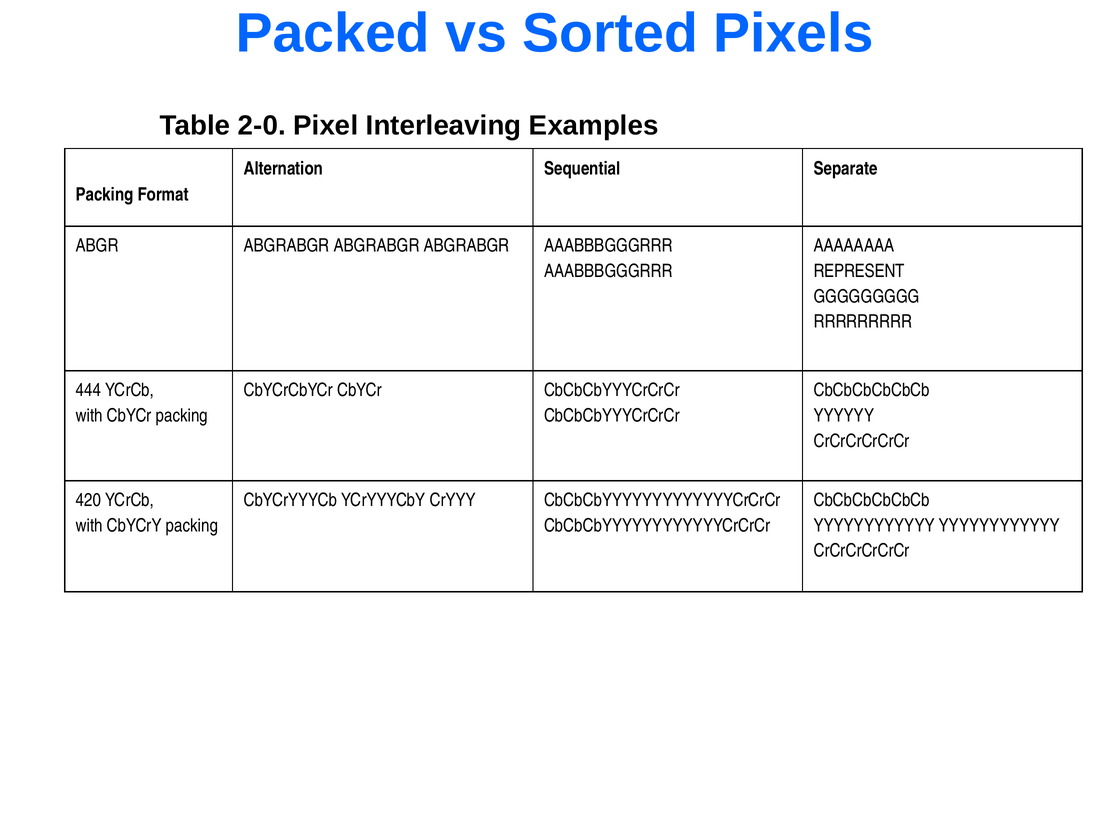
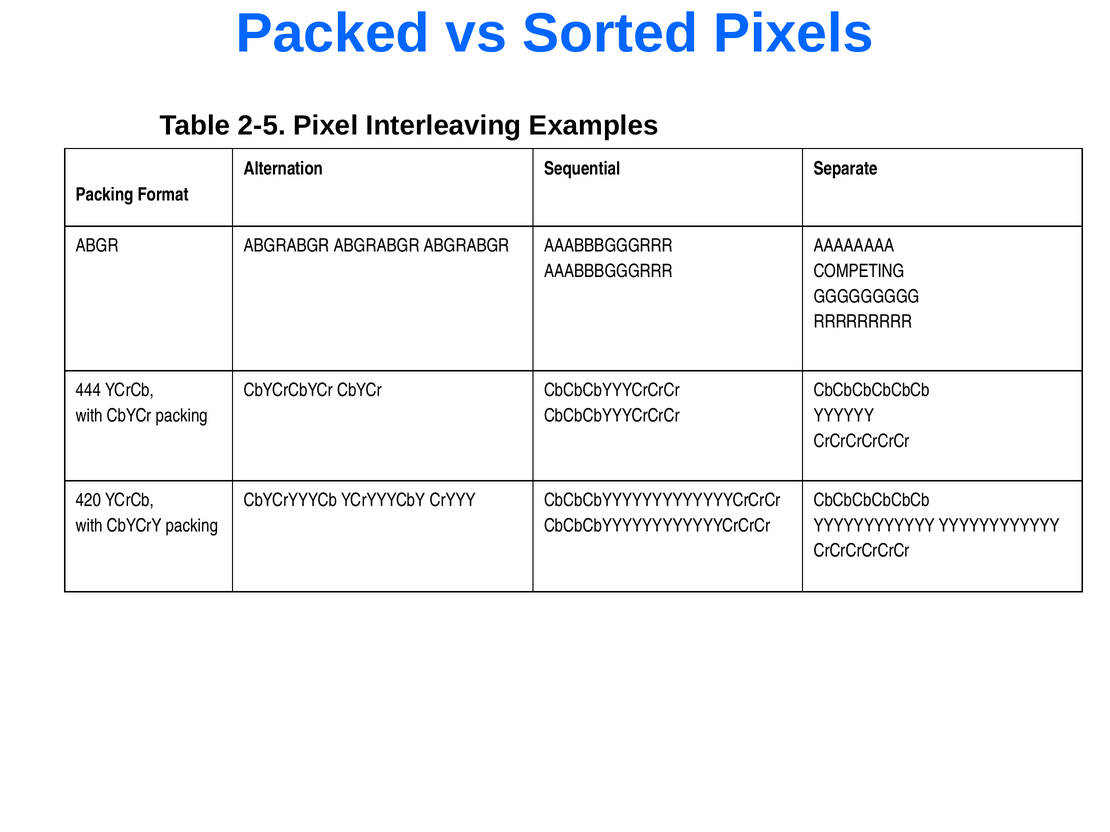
2-0: 2-0 -> 2-5 (262, 126)
REPRESENT: REPRESENT -> COMPETING (859, 271)
